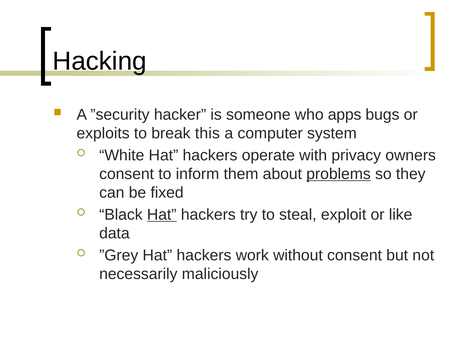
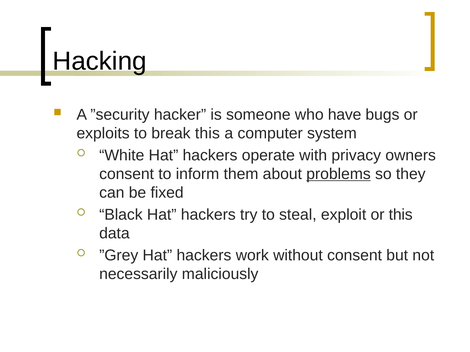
apps: apps -> have (345, 115)
Hat underline: present -> none (162, 215)
or like: like -> this (401, 215)
